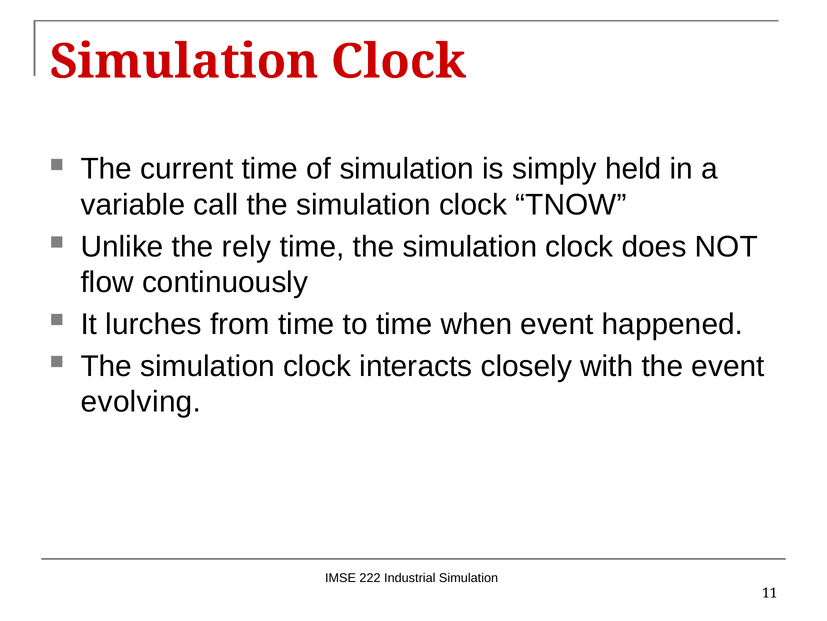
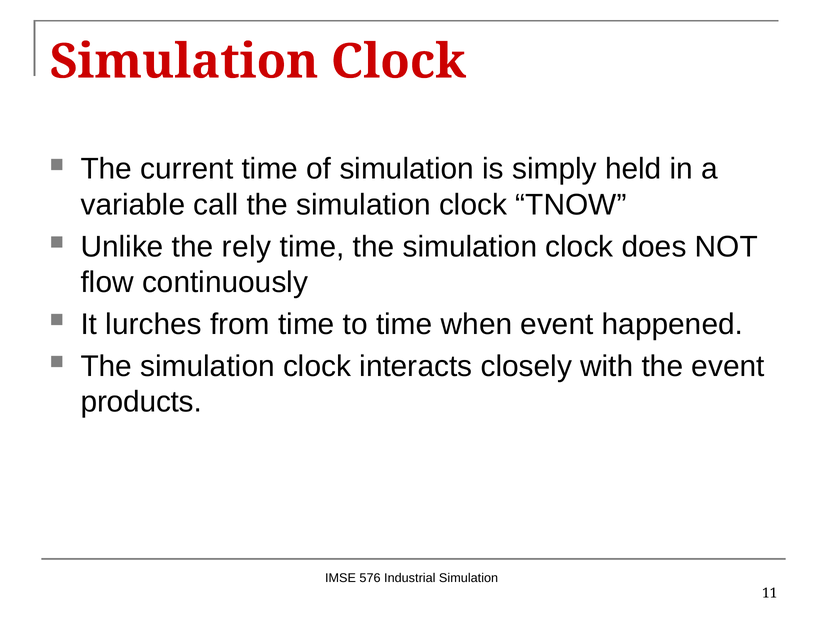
evolving: evolving -> products (141, 402)
222: 222 -> 576 (370, 577)
